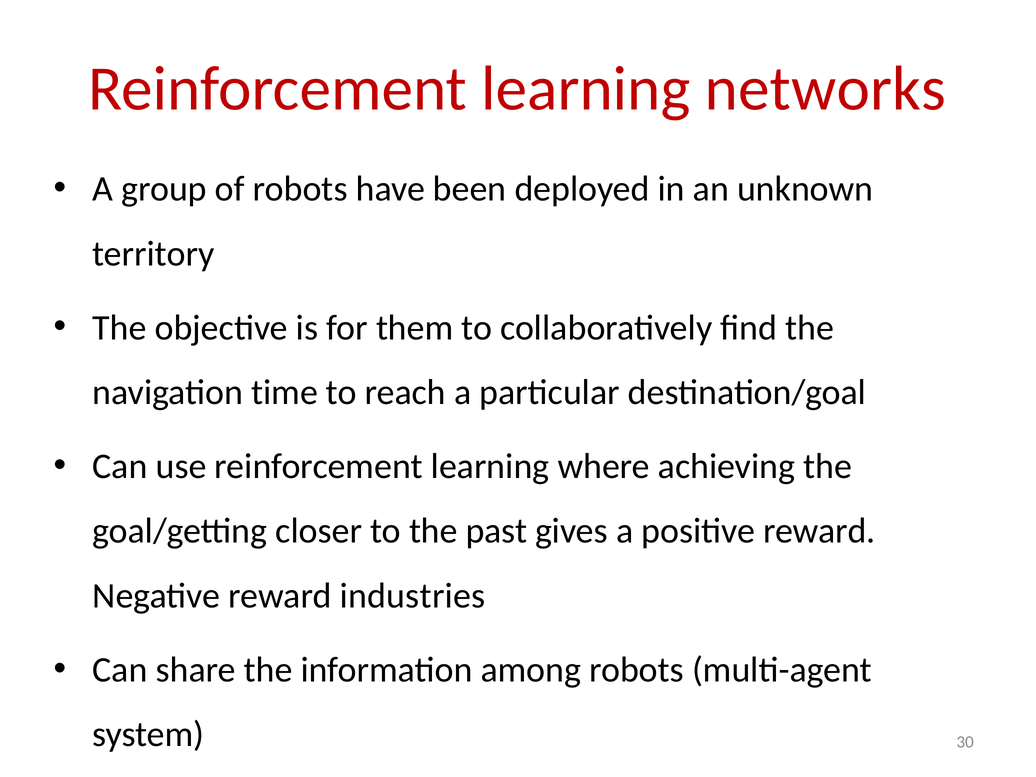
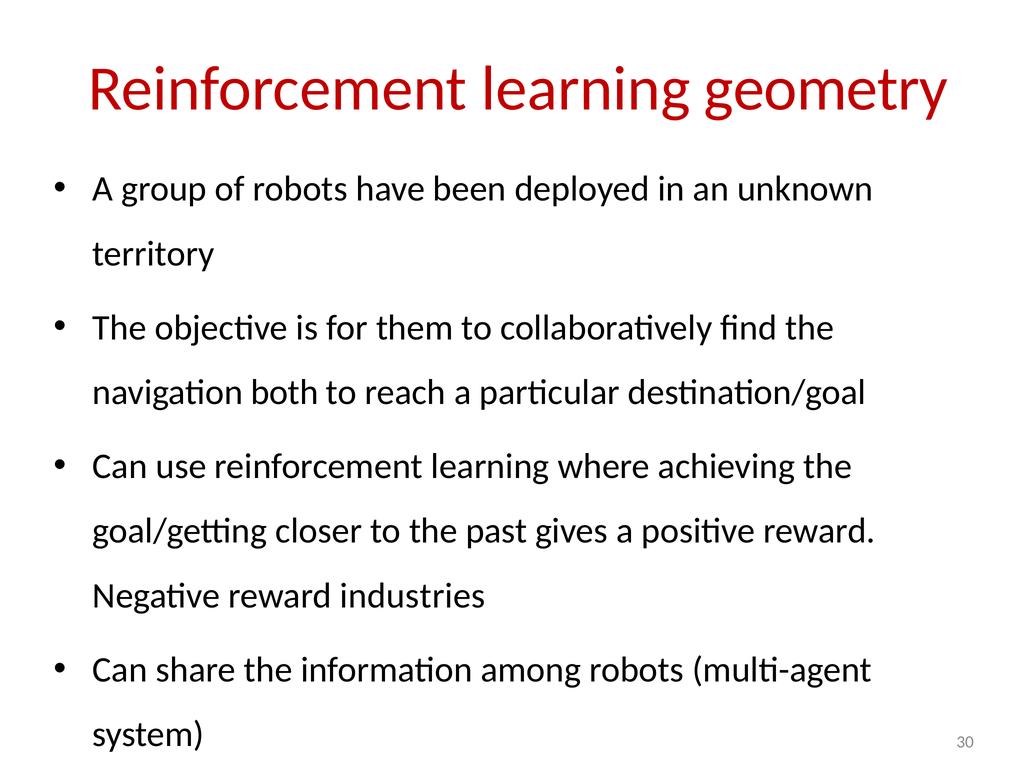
networks: networks -> geometry (826, 89)
time: time -> both (285, 392)
